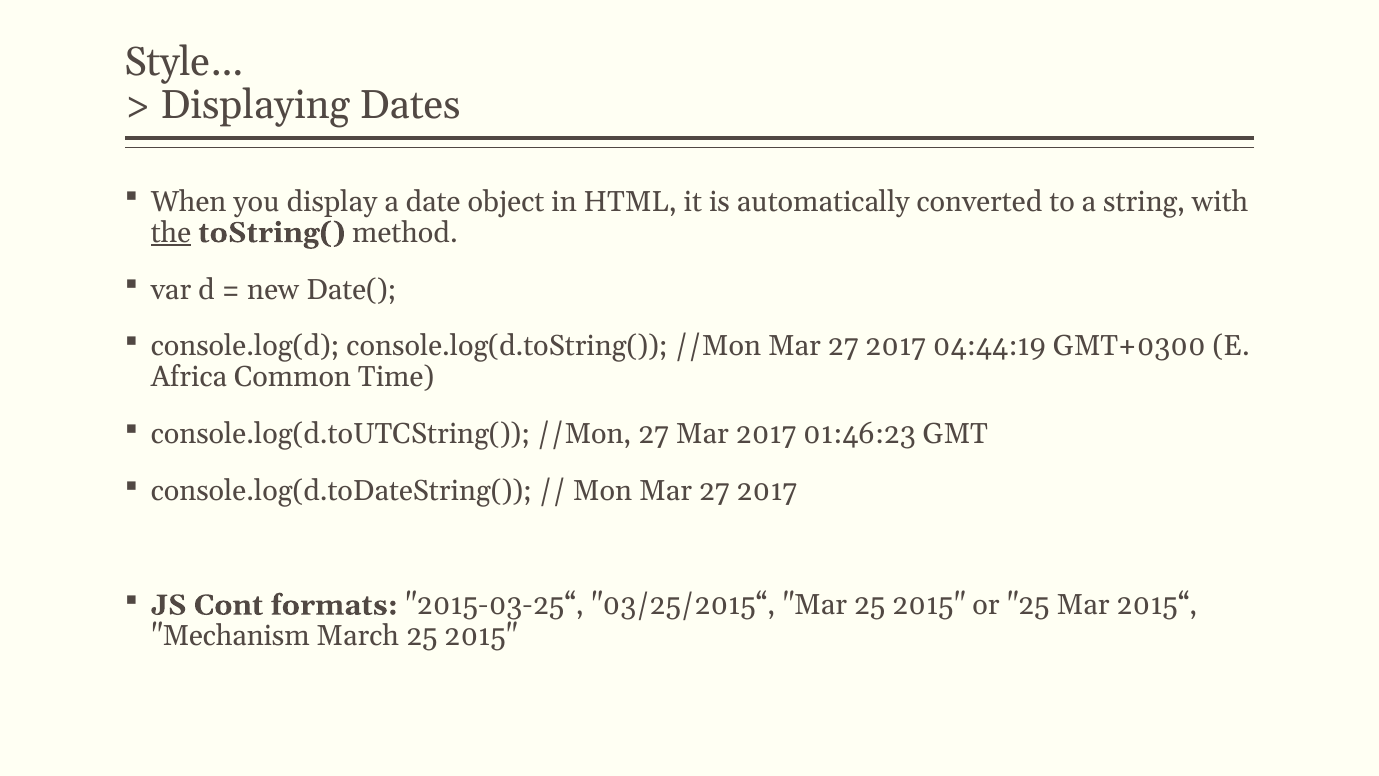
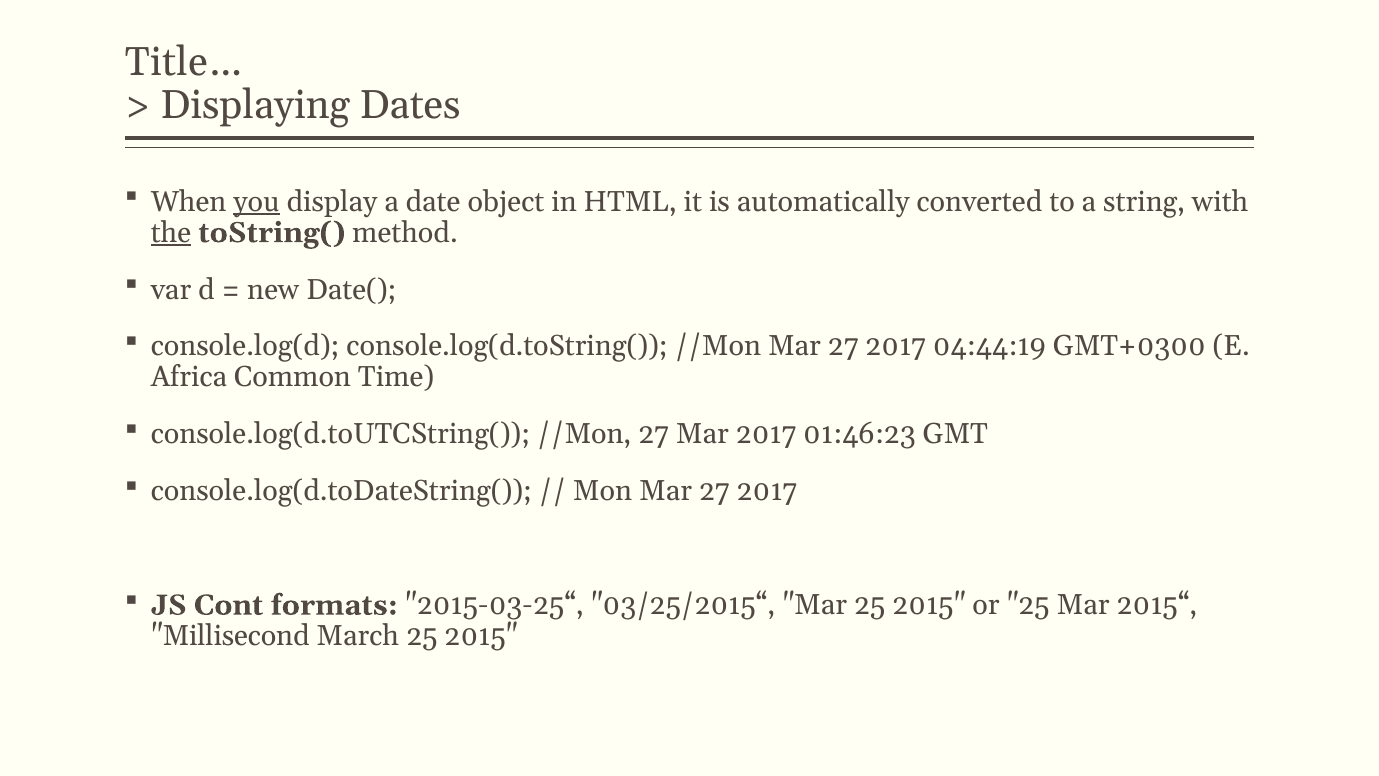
Style…: Style… -> Title… (183, 62)
you underline: none -> present (257, 202)
Mechanism: Mechanism -> Millisecond (230, 636)
